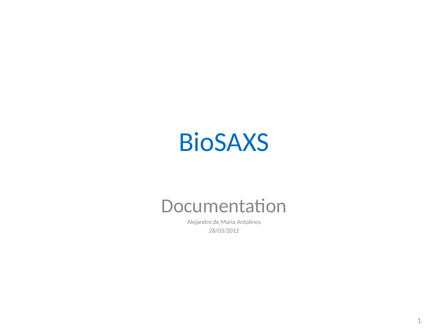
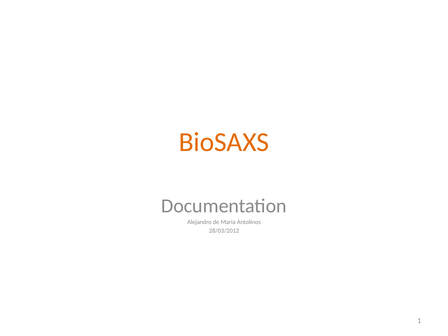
BioSAXS colour: blue -> orange (224, 142)
